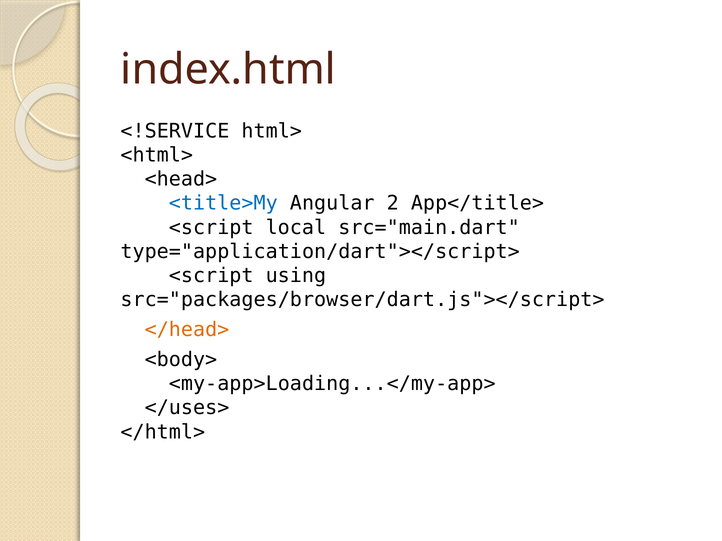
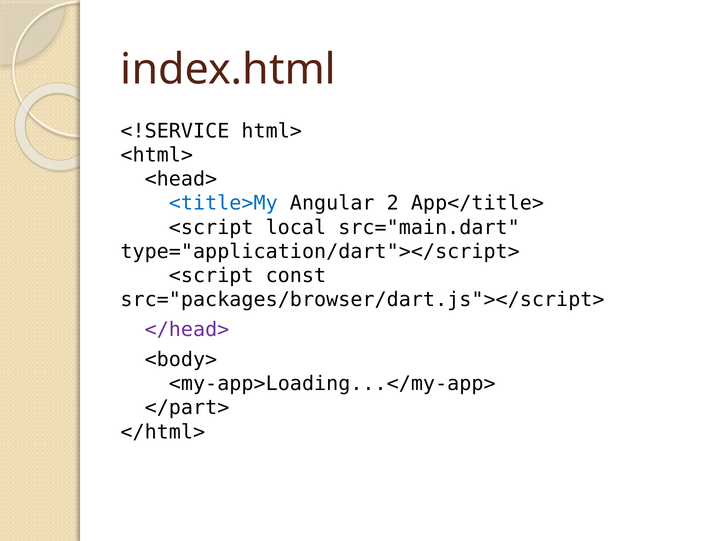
using: using -> const (296, 276)
</head> colour: orange -> purple (187, 330)
</uses>: </uses> -> </part> (187, 408)
